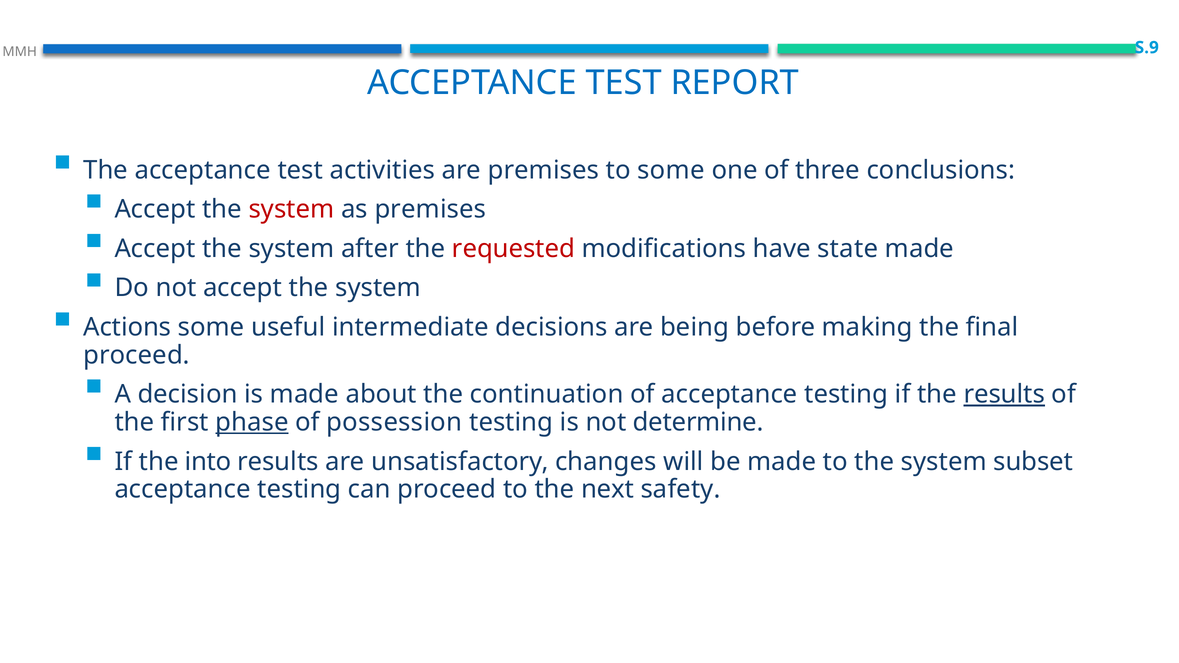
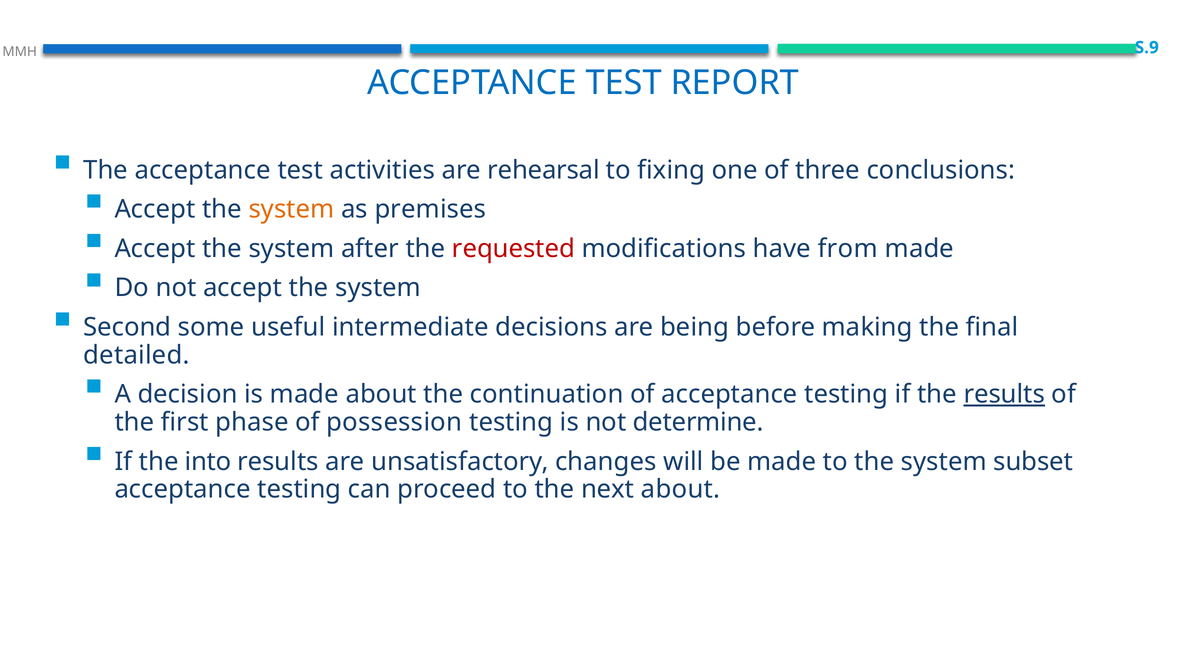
are premises: premises -> rehearsal (544, 170)
to some: some -> fixing (671, 170)
system colour: red -> orange (291, 209)
state: state -> from (848, 249)
Actions: Actions -> Second (127, 327)
proceed: proceed -> detailed (136, 355)
phase underline: present -> none (252, 422)
next safety: safety -> about (680, 490)
